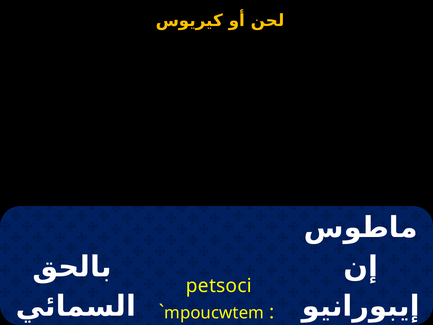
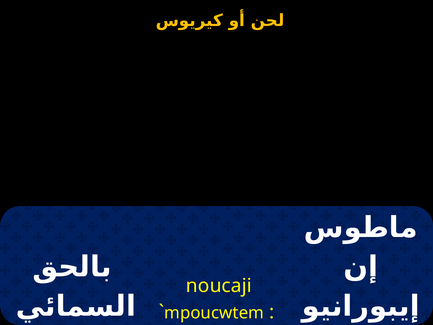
petsoci: petsoci -> noucaji (219, 286)
